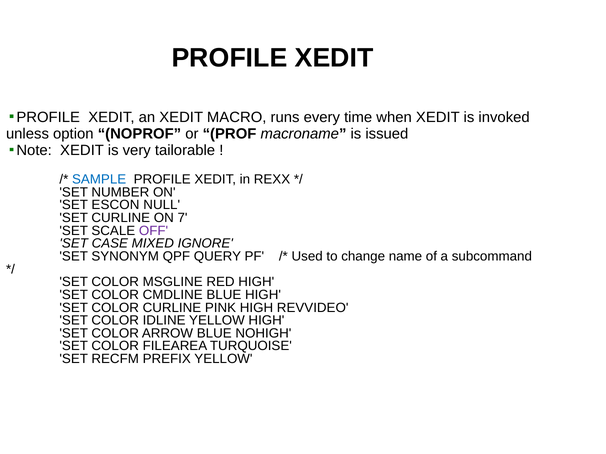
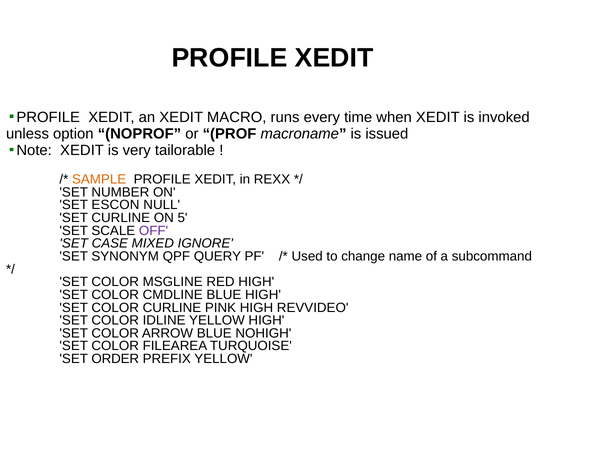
SAMPLE colour: blue -> orange (99, 180)
7: 7 -> 5 (182, 218)
RECFM: RECFM -> ORDER (115, 359)
